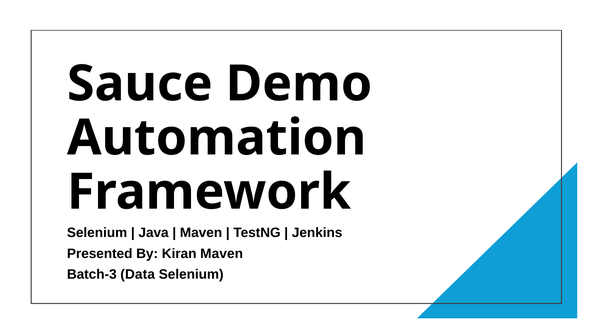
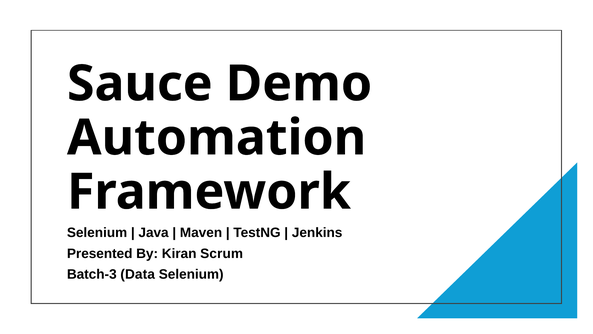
Kiran Maven: Maven -> Scrum (222, 253)
